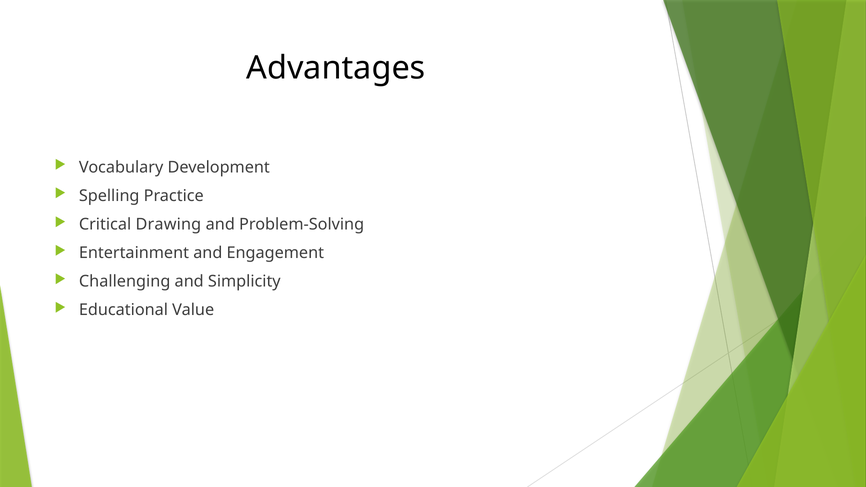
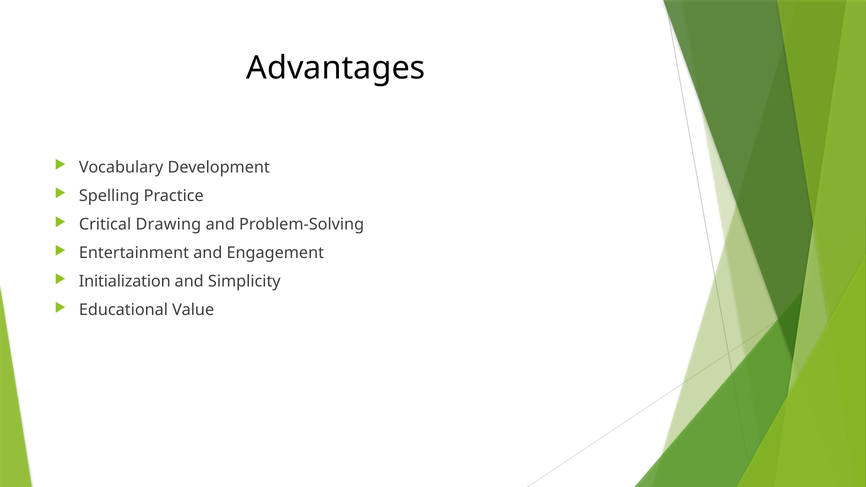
Challenging: Challenging -> Initialization (125, 282)
